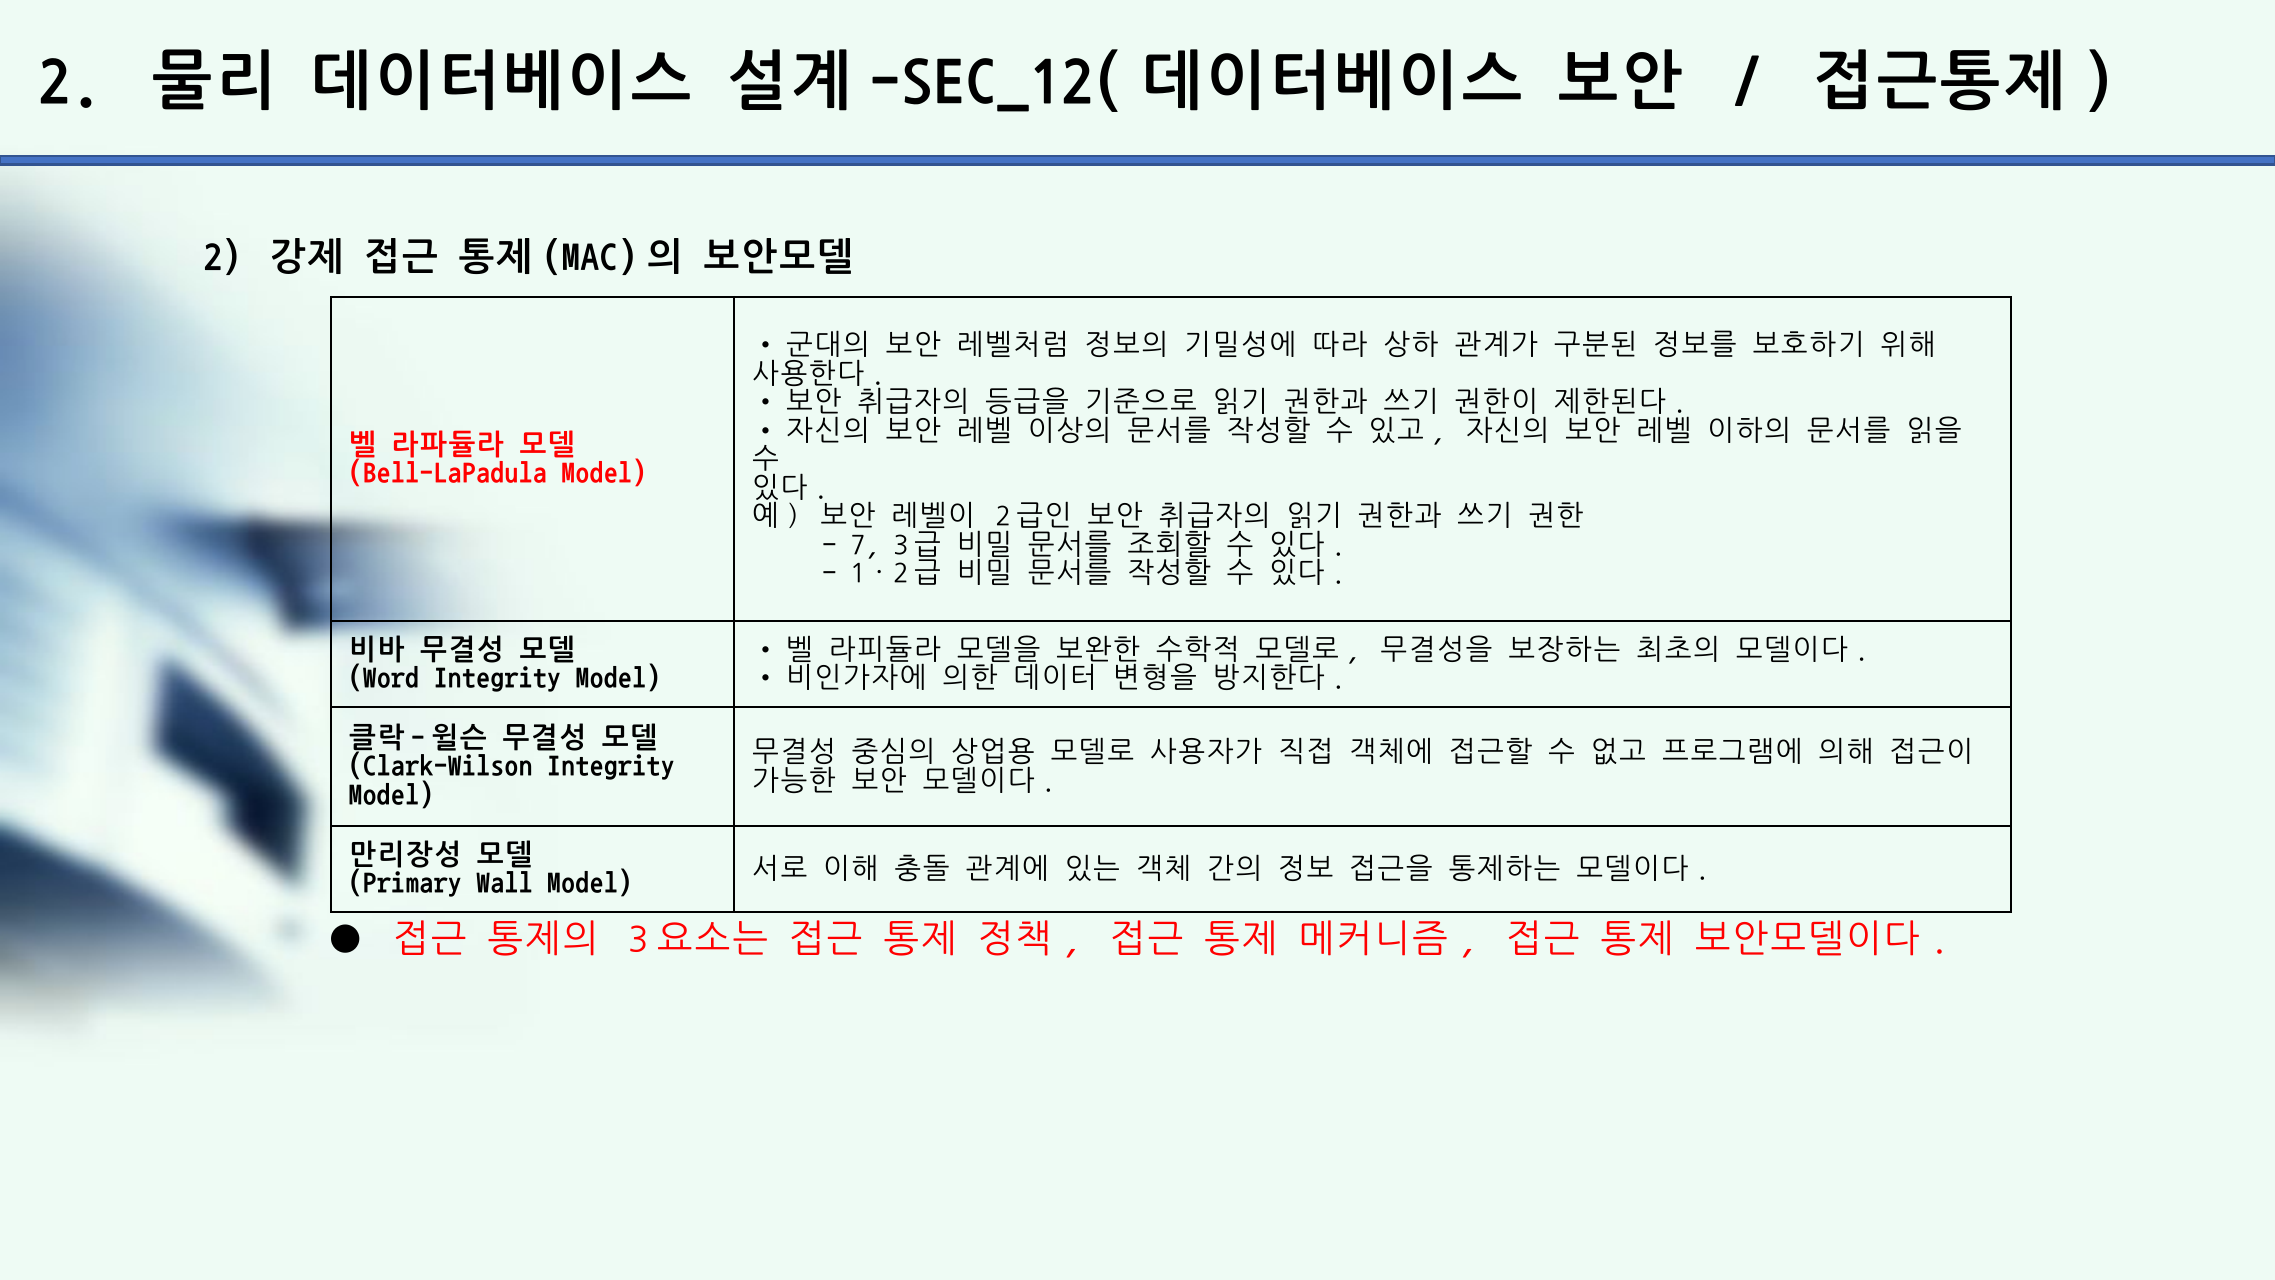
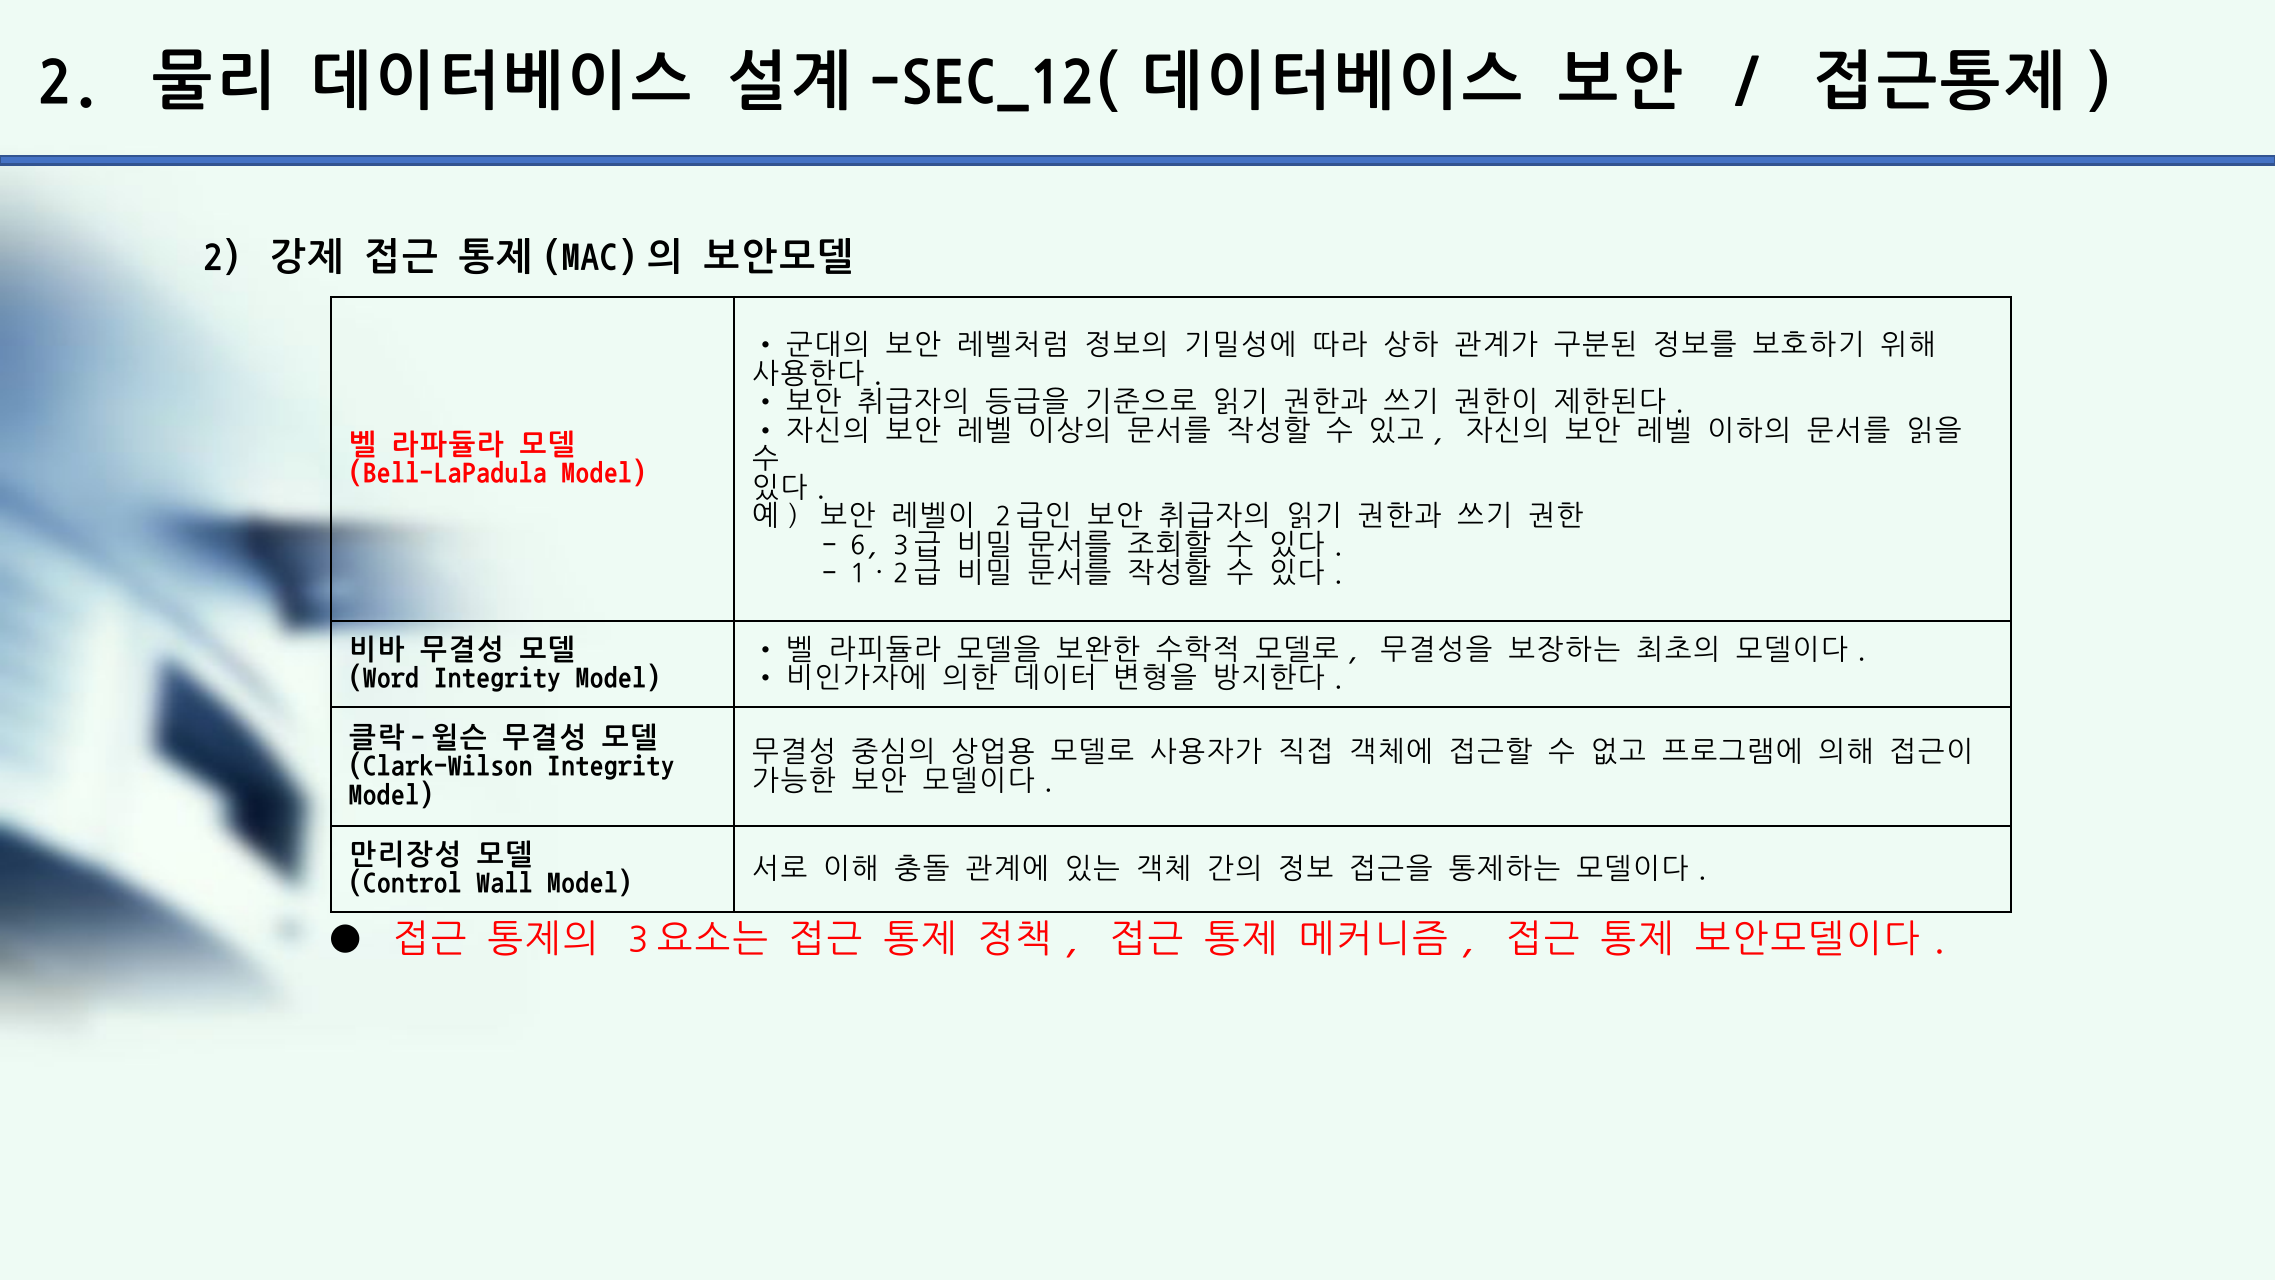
7: 7 -> 6 (865, 544)
Primary: Primary -> Control (405, 882)
